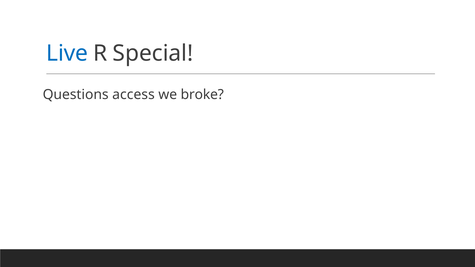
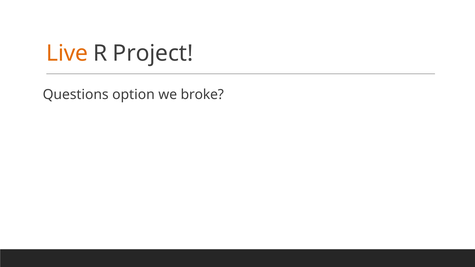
Live colour: blue -> orange (67, 53)
Special: Special -> Project (153, 53)
access: access -> option (133, 95)
